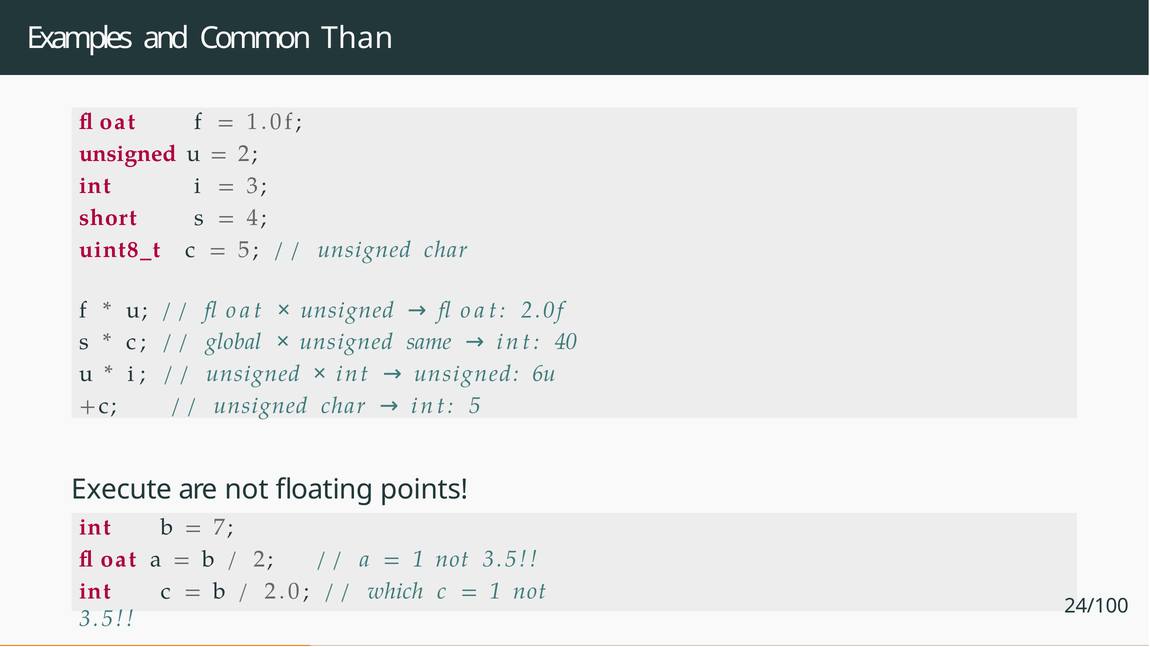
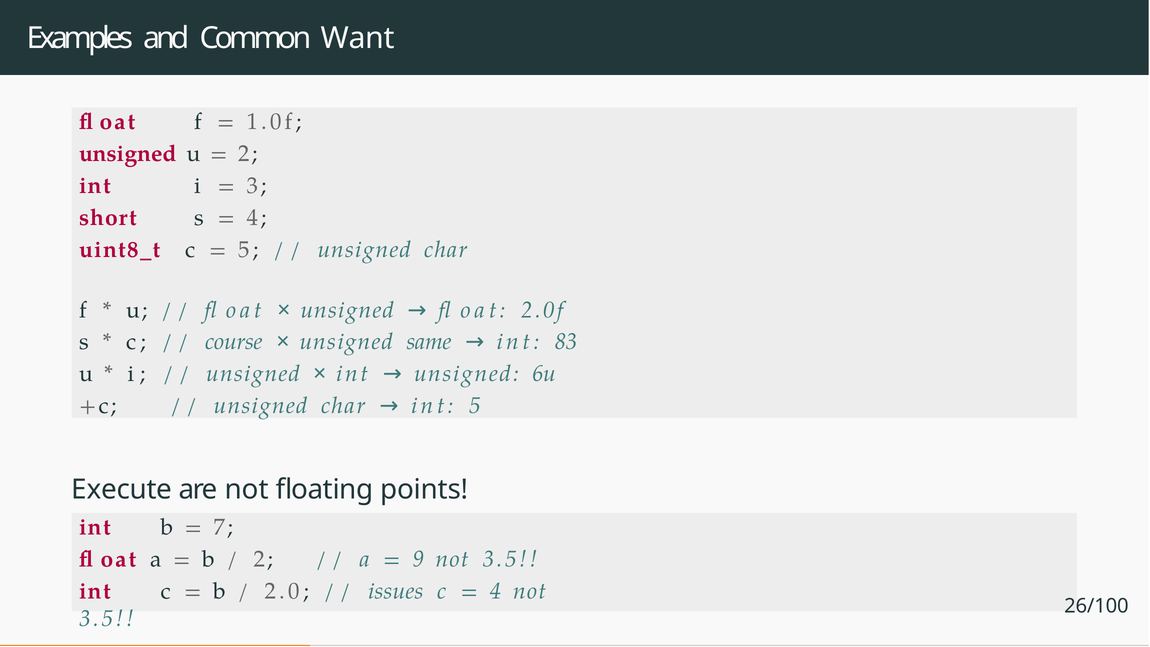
Than: Than -> Want (358, 38)
global: global -> course (234, 342)
40: 40 -> 83 (566, 342)
1: 1 -> 9 (418, 559)
which: which -> issues (396, 591)
1: 1 -> 4 (496, 591)
24/100: 24/100 -> 26/100 (1096, 606)
